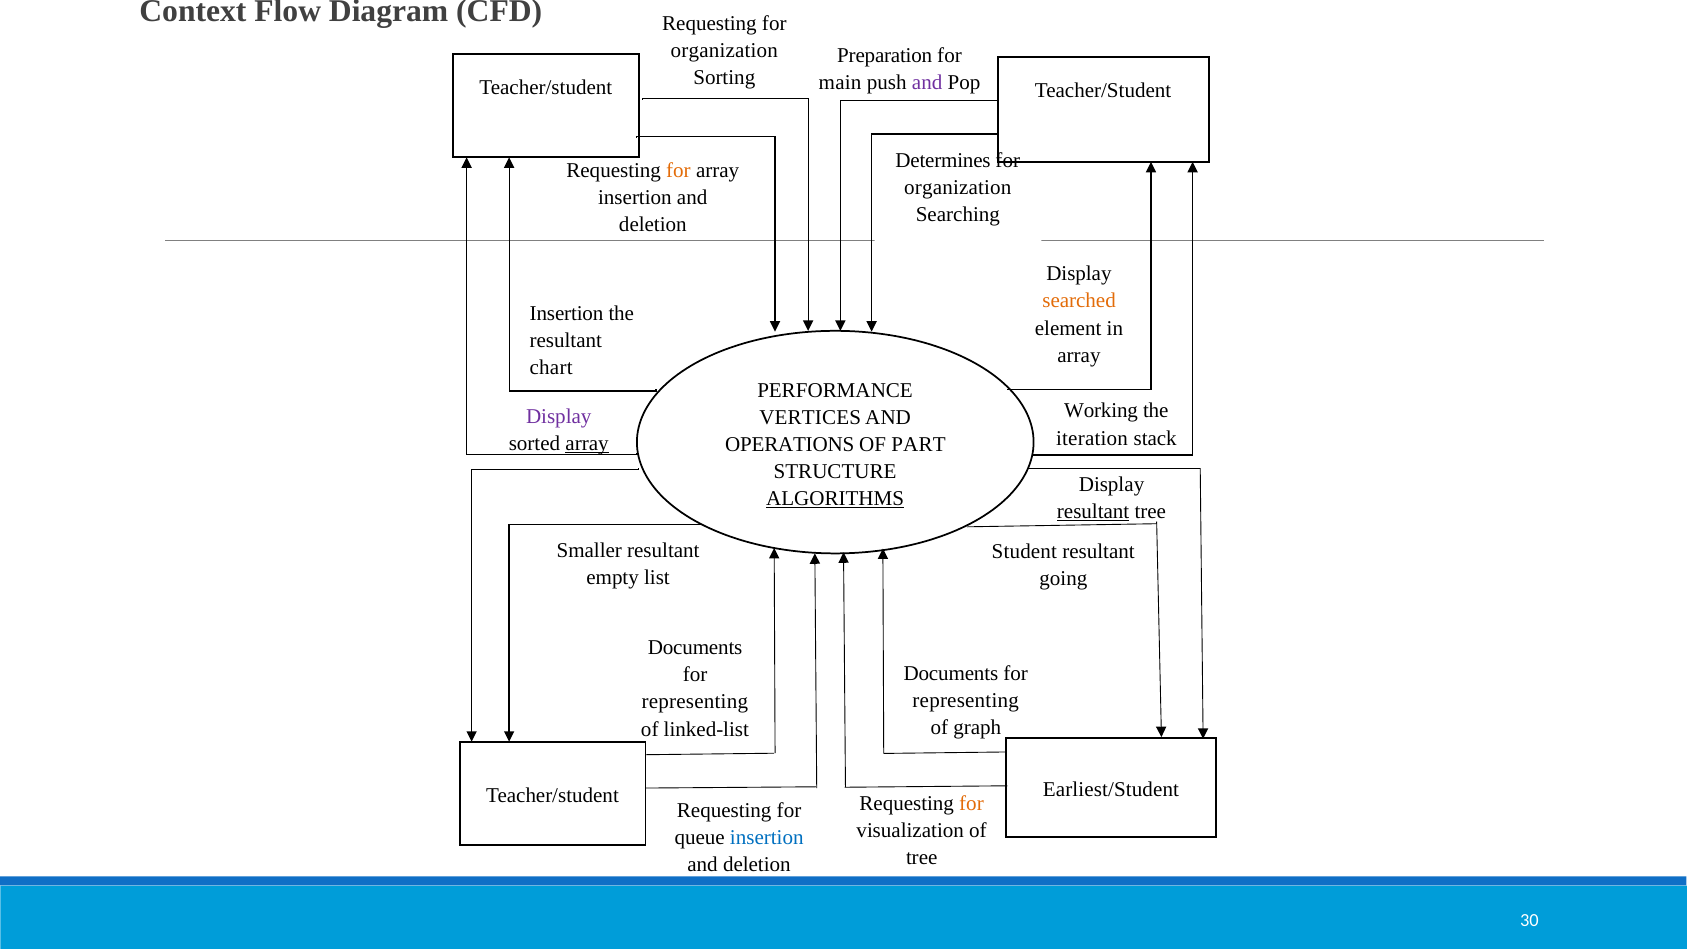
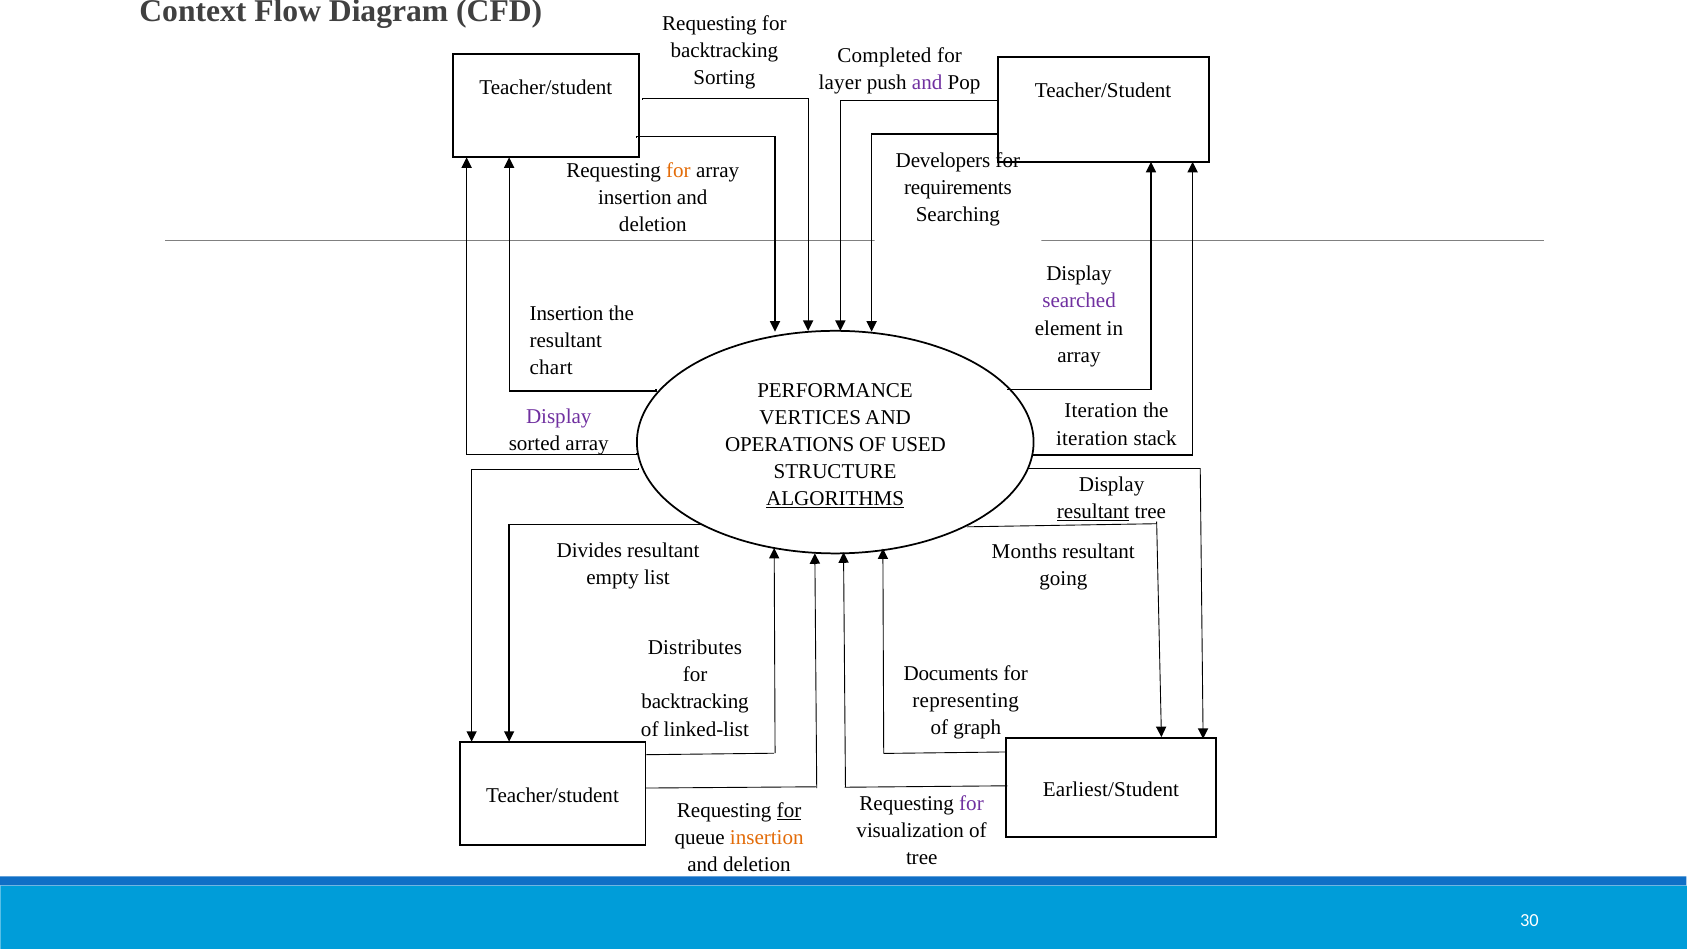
organization: organization -> backtracking (724, 50)
Preparation: Preparation -> Completed (884, 55)
main: main -> layer (840, 82)
Determines: Determines -> Developers (943, 160)
organization: organization -> requirements (958, 188)
searched colour: orange -> purple (1079, 301)
Working: Working -> Iteration (1101, 411)
array underline: present -> none (587, 443)
PART: PART -> USED (919, 444)
Smaller: Smaller -> Divides (589, 551)
Student: Student -> Months (1024, 551)
Documents: Documents -> Distributes (695, 648)
representing: representing -> backtracking (695, 702)
for colour: orange -> purple (972, 803)
for underline: none -> present (789, 810)
insertion colour: blue -> orange (767, 837)
